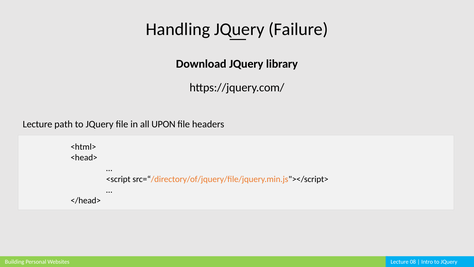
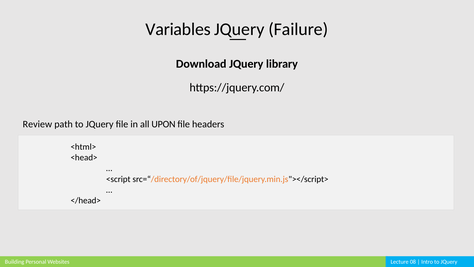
Handling: Handling -> Variables (178, 29)
Lecture: Lecture -> Review (37, 124)
